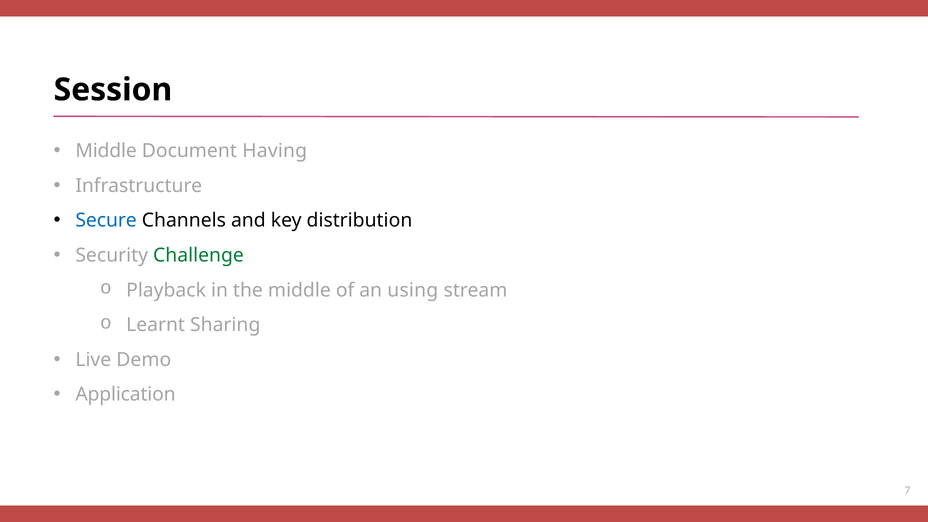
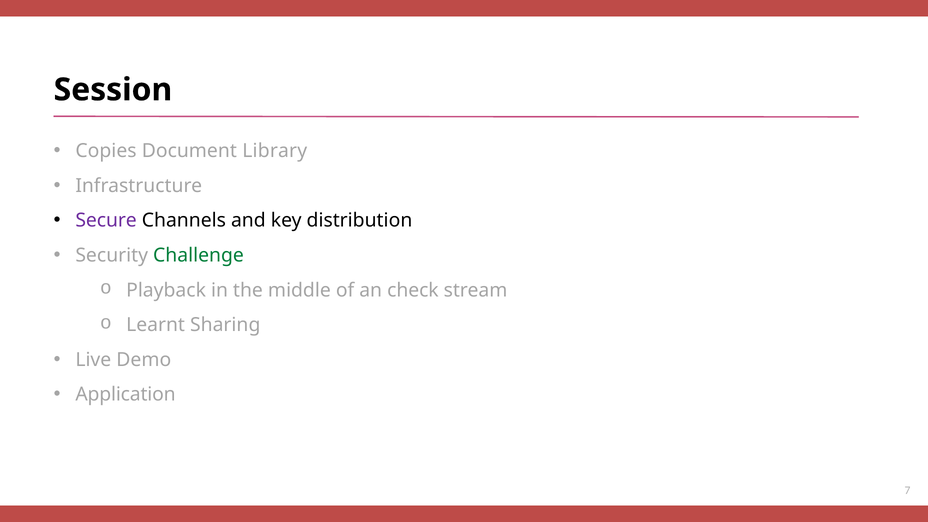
Middle: Middle -> Copies (106, 151)
Having: Having -> Library (275, 151)
Secure colour: blue -> purple (106, 221)
using: using -> check (413, 290)
